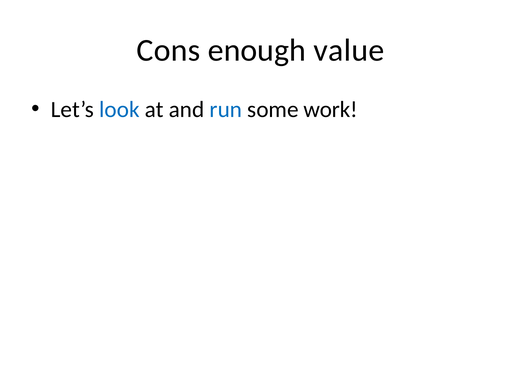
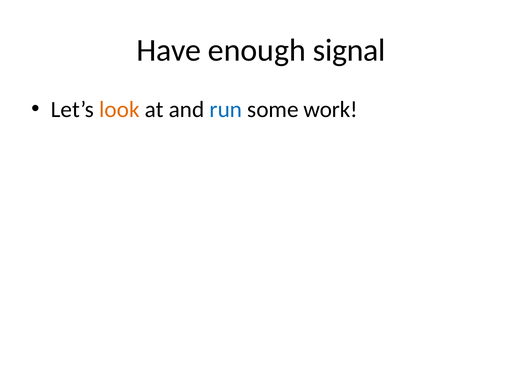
Cons: Cons -> Have (169, 51)
value: value -> signal (349, 51)
look colour: blue -> orange (119, 110)
